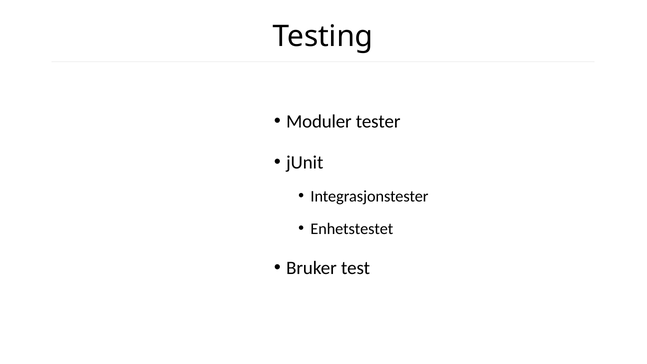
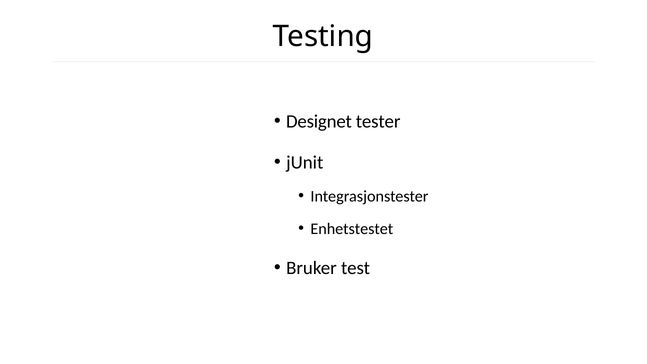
Moduler: Moduler -> Designet (319, 122)
